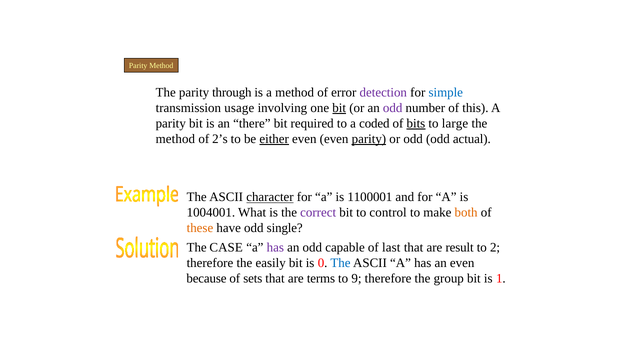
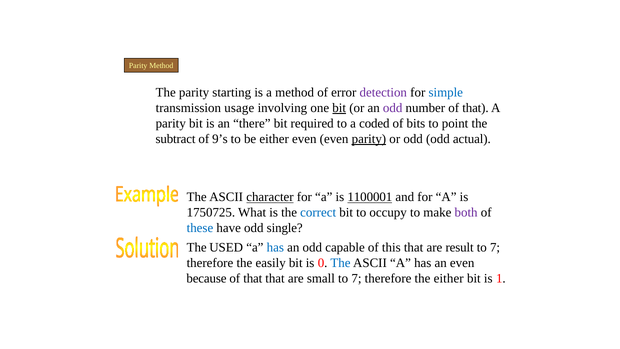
through: through -> starting (232, 92)
number of this: this -> that (475, 108)
bits underline: present -> none (416, 123)
large: large -> point (455, 123)
method: method -> subtract (176, 139)
2’s: 2’s -> 9’s (220, 139)
either underline: present -> none (274, 139)
1100001 underline: none -> present (370, 197)
1004001: 1004001 -> 1750725 (211, 212)
correct colour: purple -> blue (318, 212)
control: control -> occupy (388, 212)
both colour: orange -> purple (466, 212)
these colour: orange -> blue (200, 228)
CASE: CASE -> USED (226, 247)
has colour: purple -> blue (275, 247)
last: last -> this (391, 247)
2: 2 -> 7 (495, 247)
sets: sets -> that (253, 278)
terms: terms -> small (321, 278)
9: 9 -> 7 (356, 278)
the group: group -> either (449, 278)
